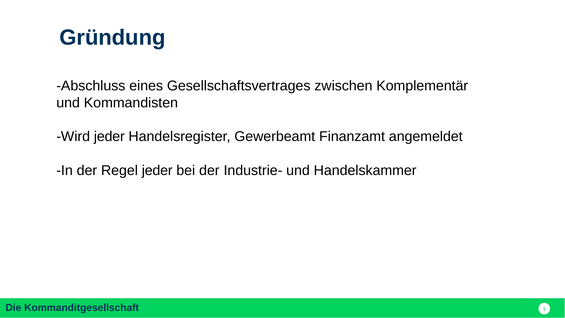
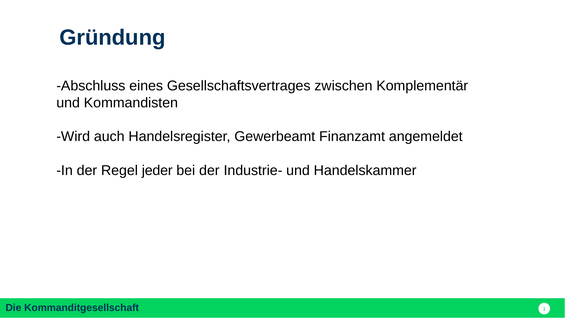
Wird jeder: jeder -> auch (109, 137)
